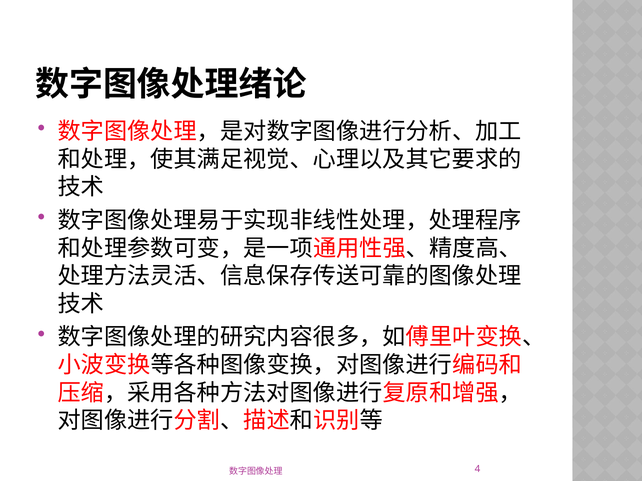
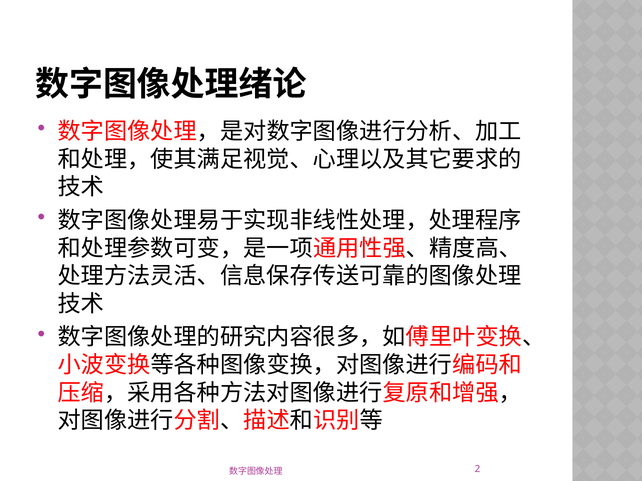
4: 4 -> 2 (477, 470)
